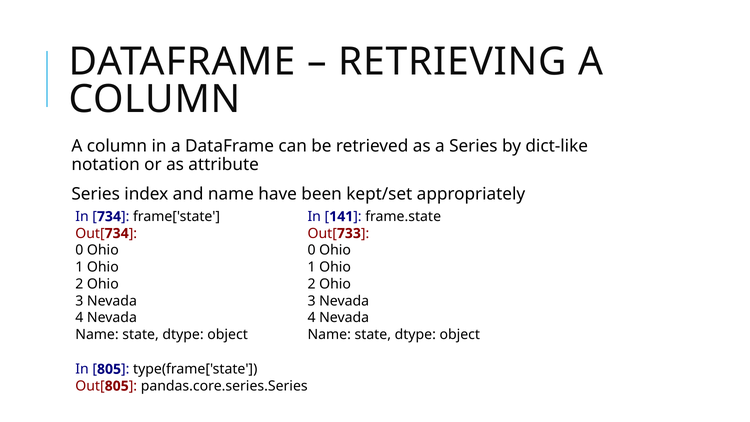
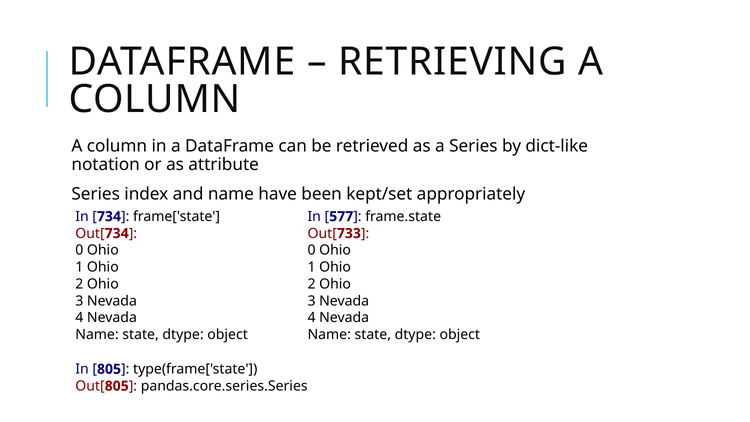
141: 141 -> 577 (341, 216)
